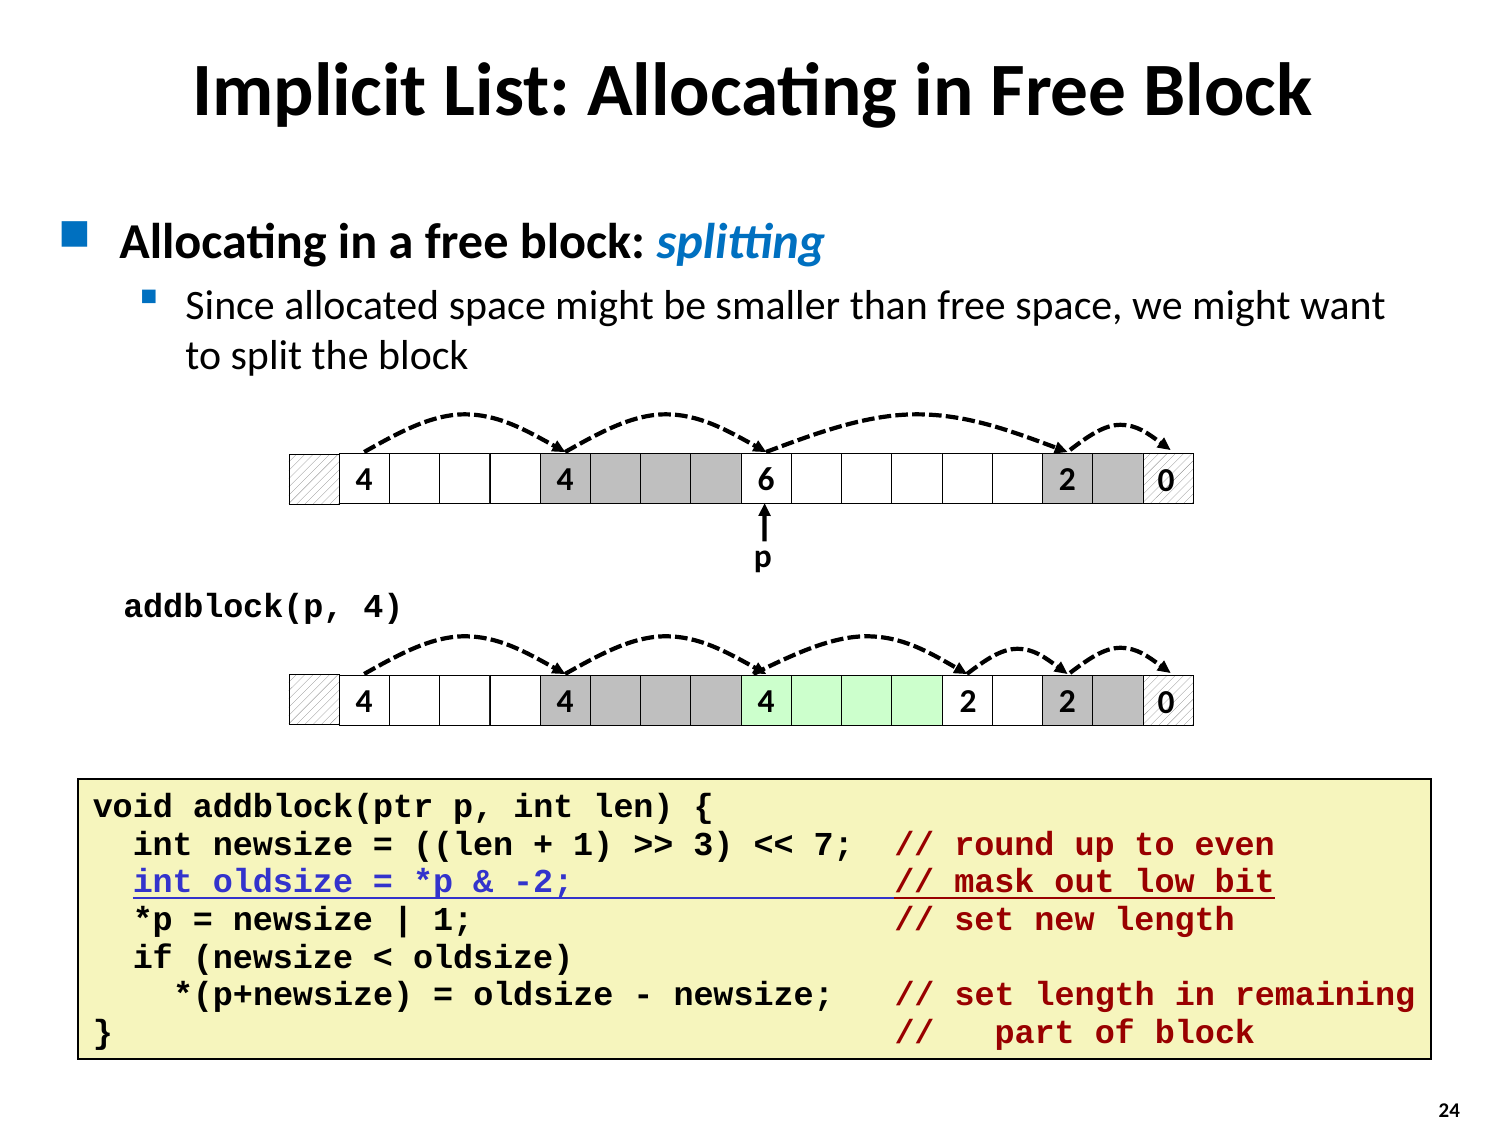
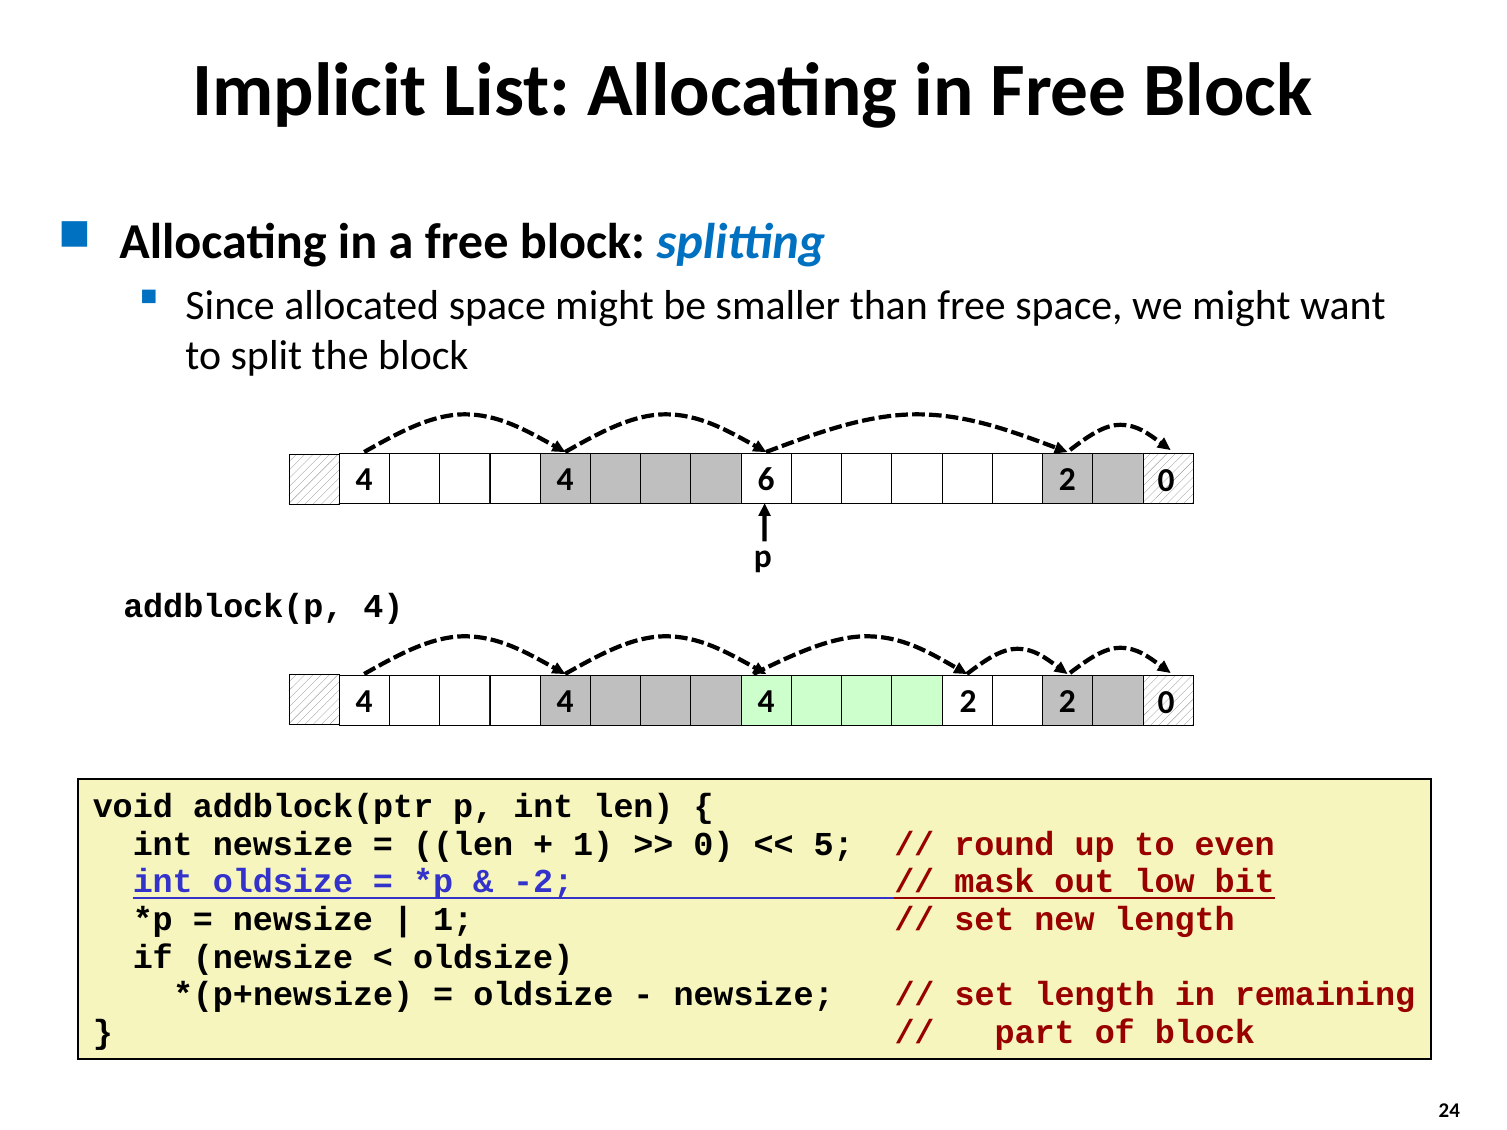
3: 3 -> 0 (713, 844)
7: 7 -> 5 (834, 844)
